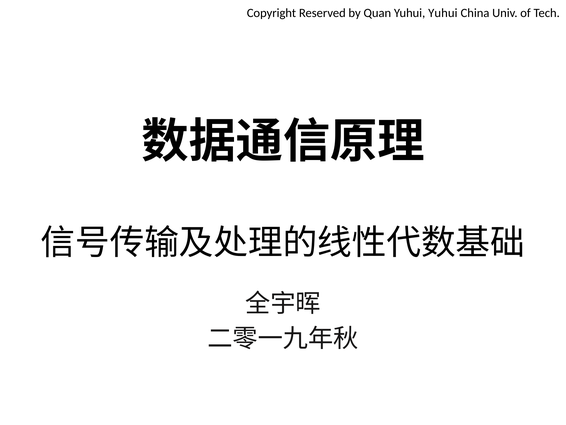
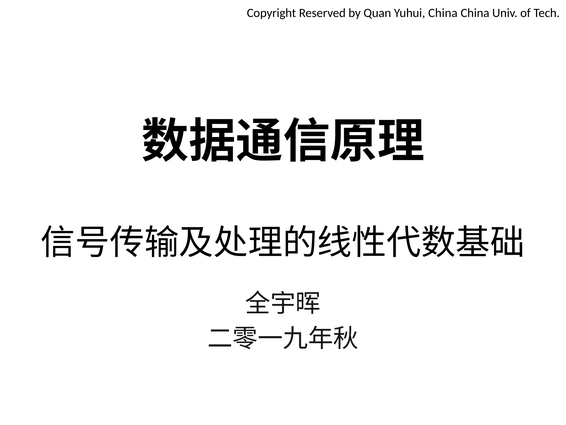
Yuhui Yuhui: Yuhui -> China (443, 13)
